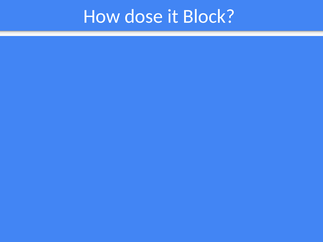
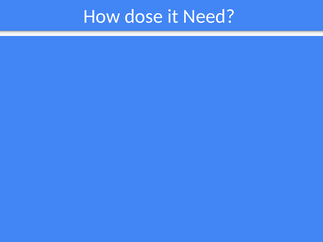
Block: Block -> Need (209, 16)
